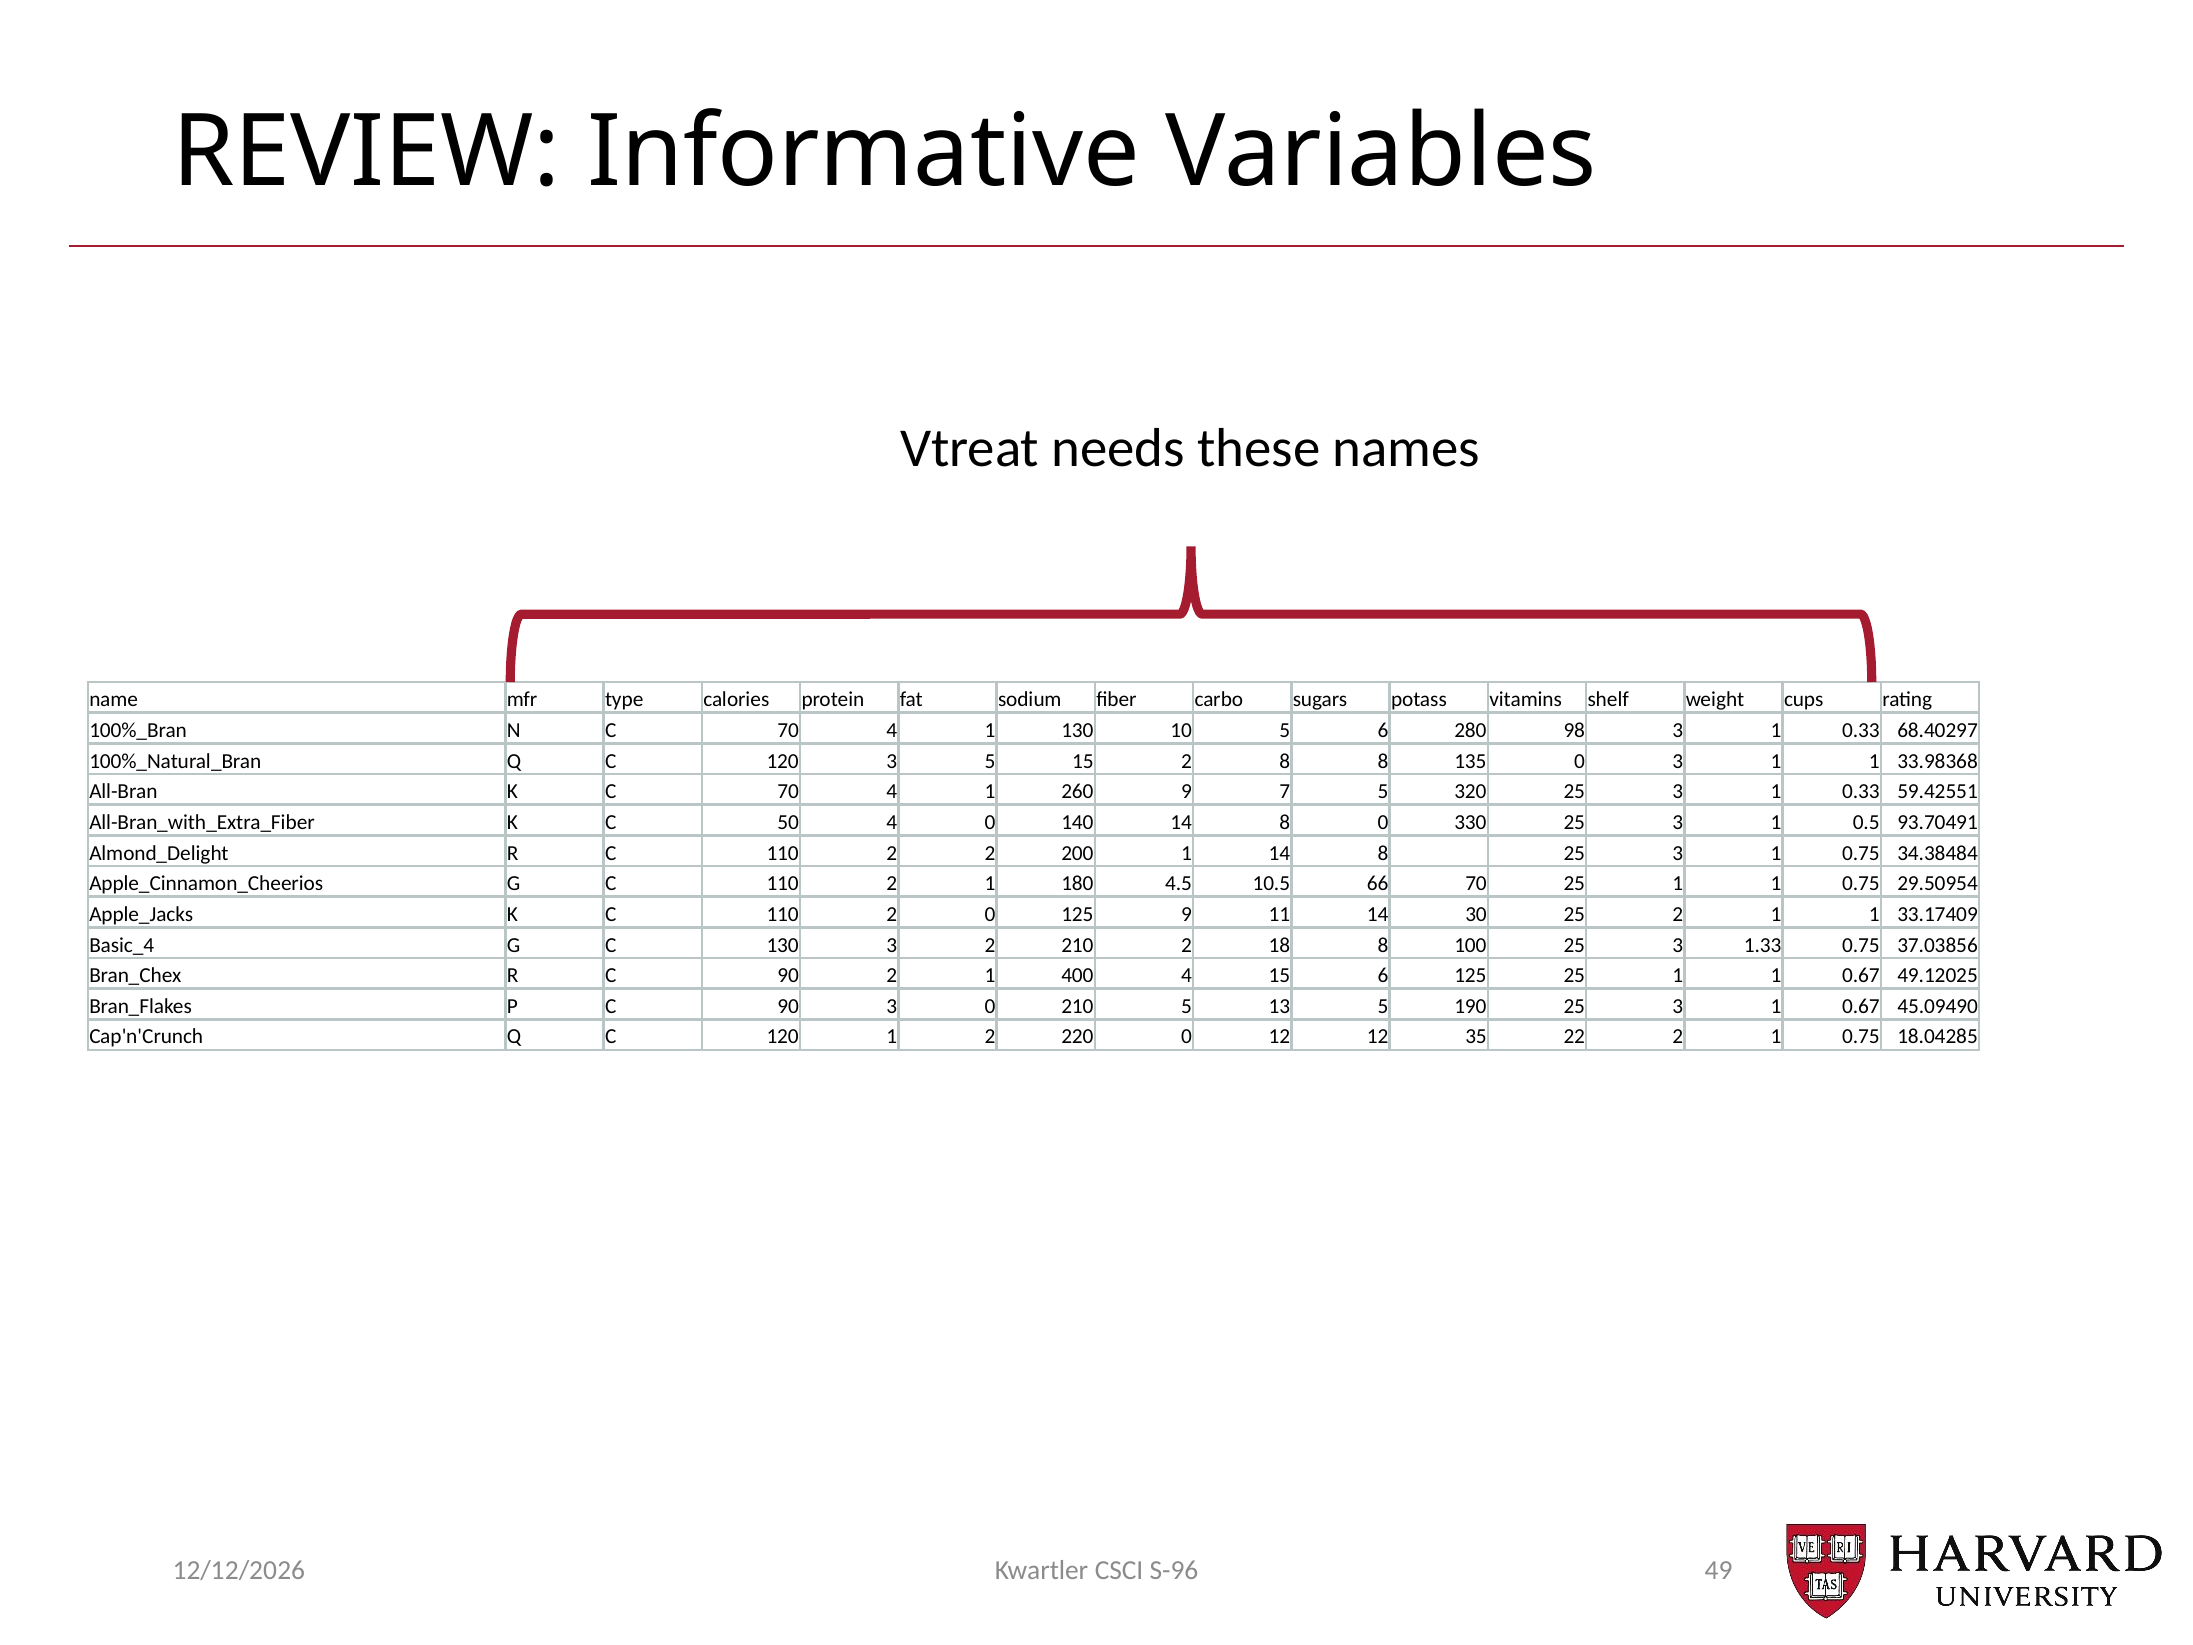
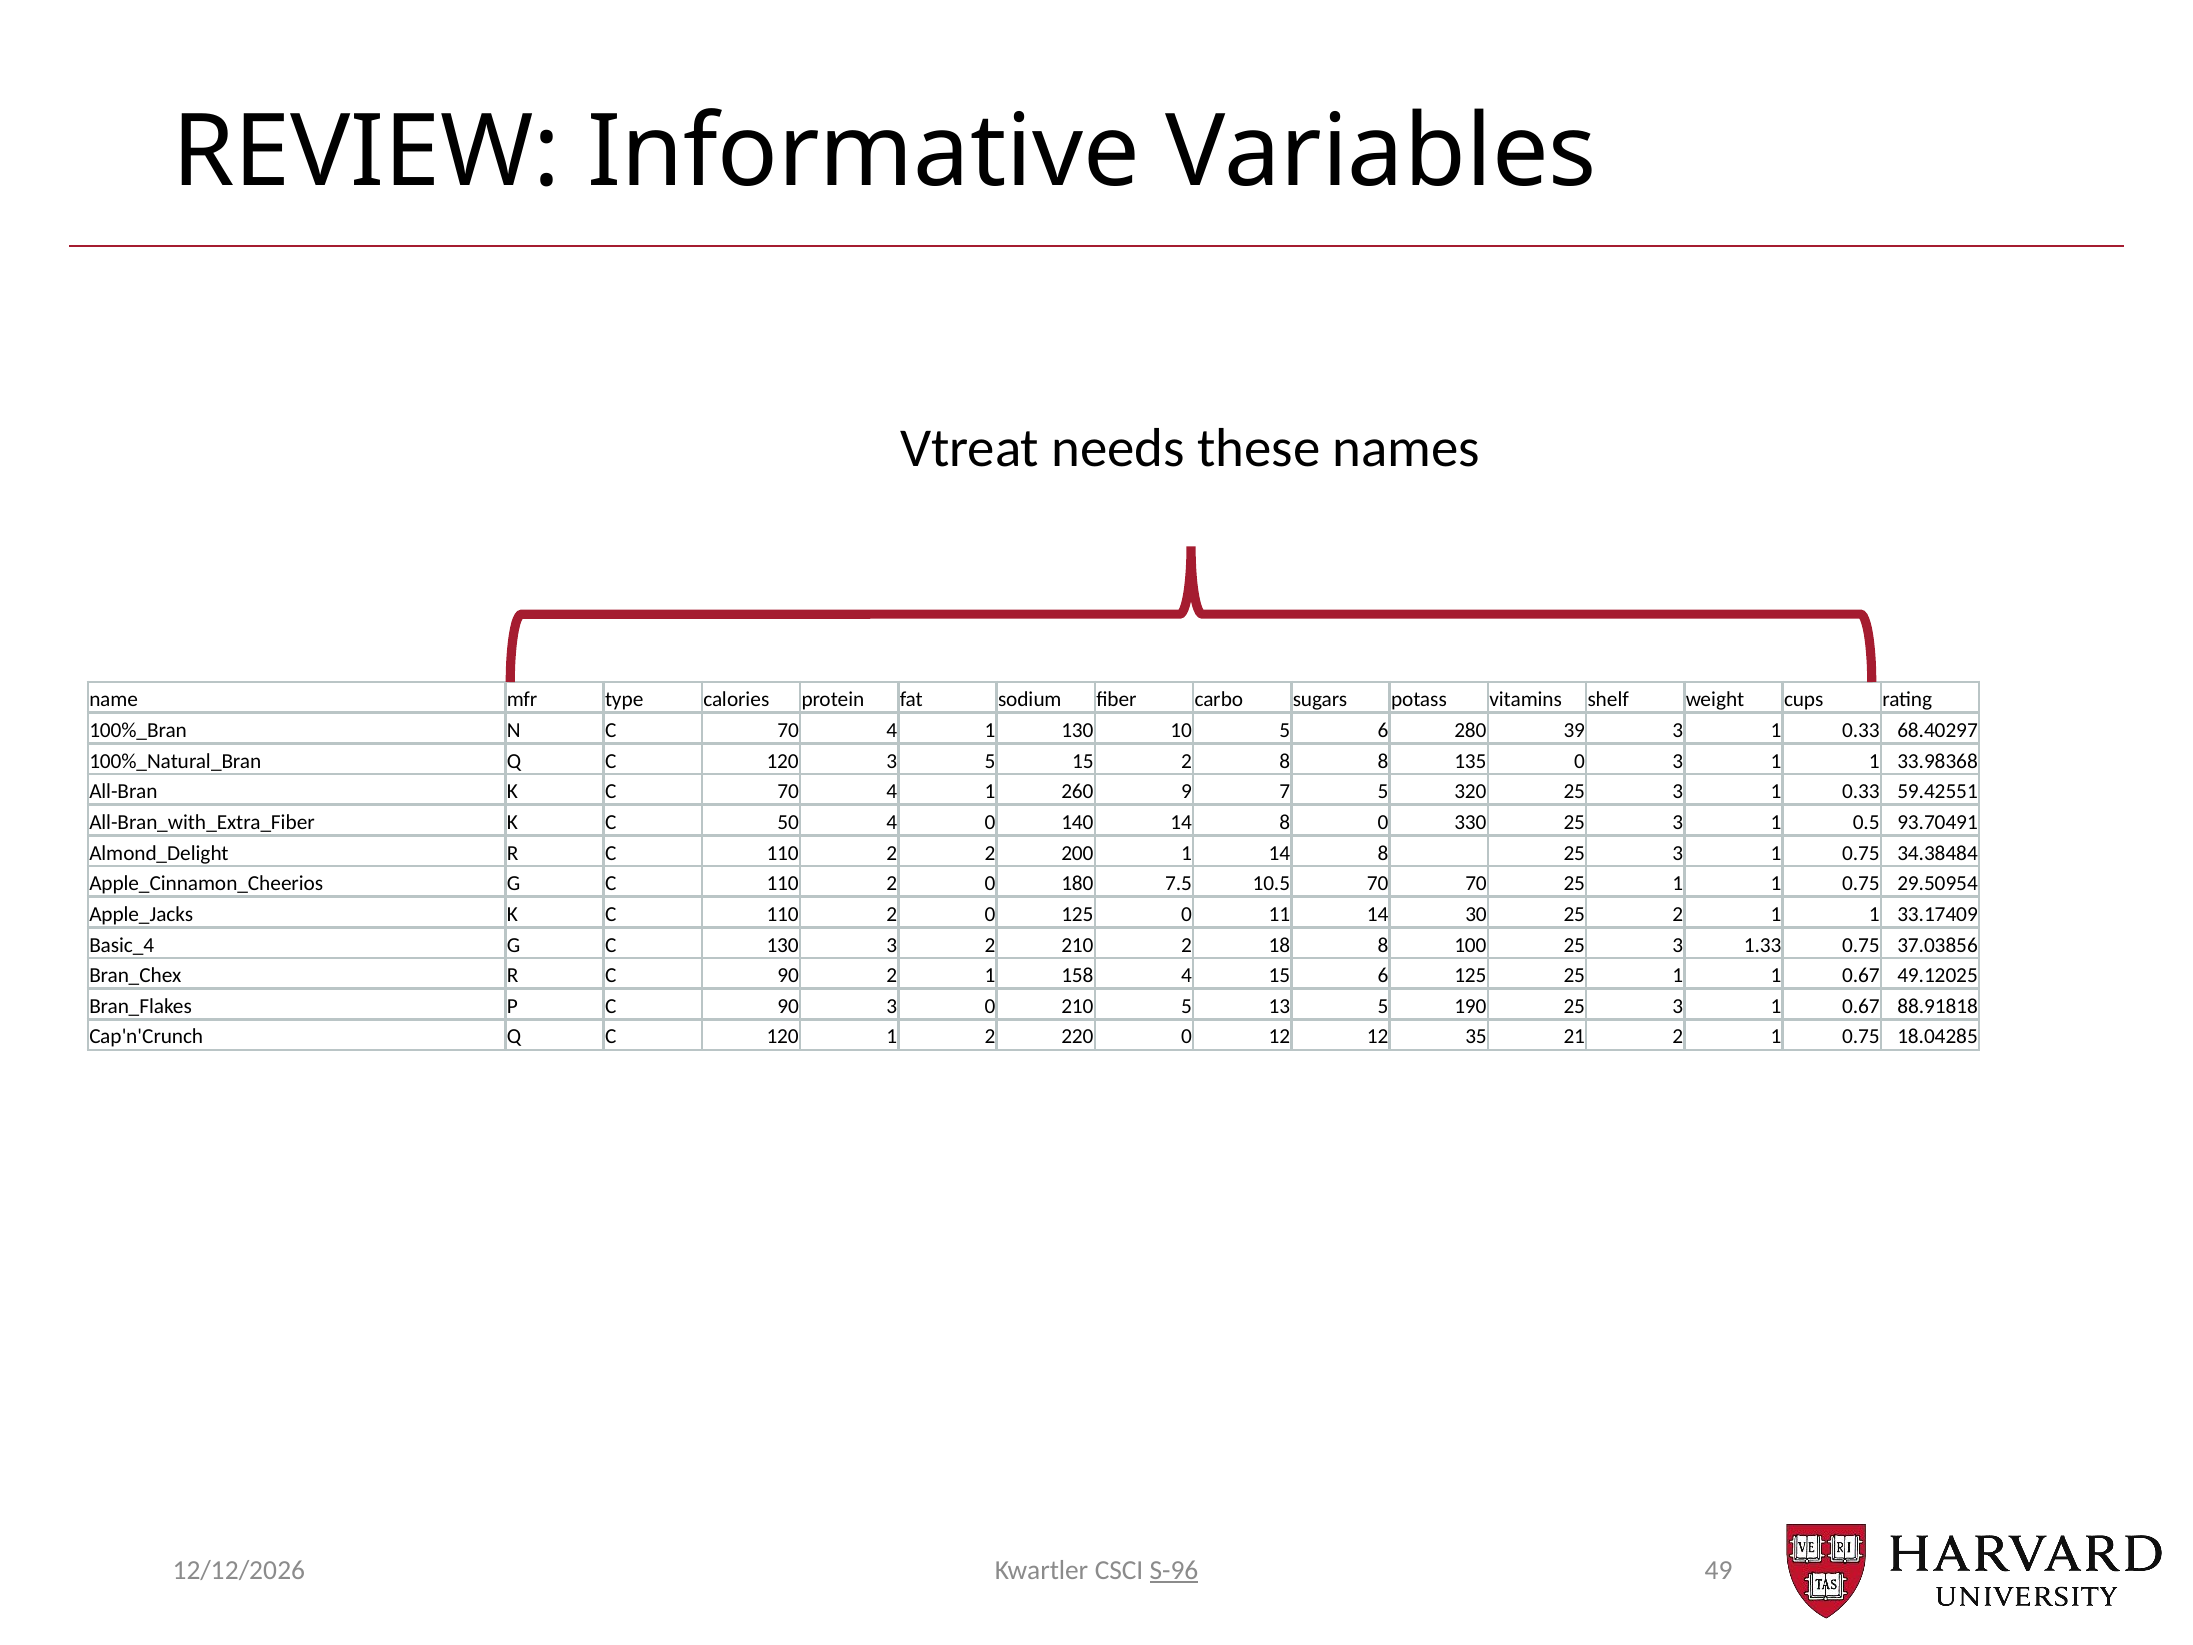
98: 98 -> 39 (1574, 730)
1: 1 -> 0 (990, 884)
4.5: 4.5 -> 7.5 (1178, 884)
10.5 66: 66 -> 70 (1378, 884)
125 9: 9 -> 0 (1187, 914)
400: 400 -> 158 (1077, 975)
45.09490: 45.09490 -> 88.91818 (1938, 1006)
22: 22 -> 21 (1574, 1037)
S-96 underline: none -> present (1174, 1570)
